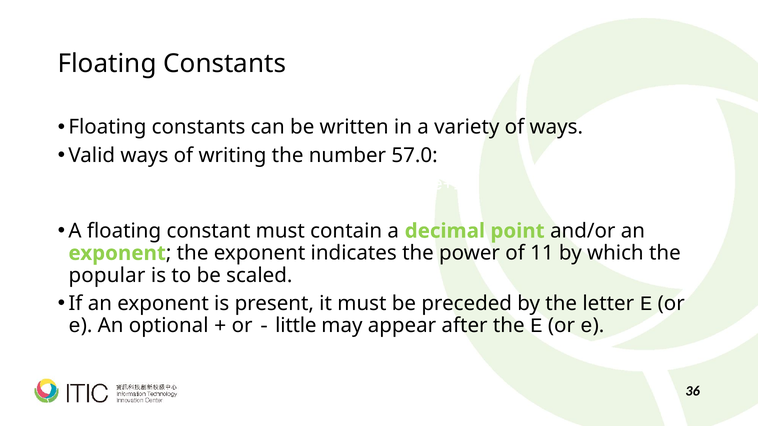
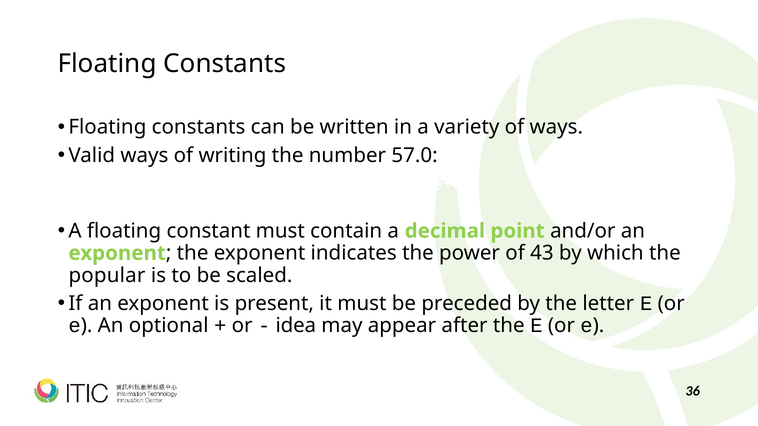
11: 11 -> 43 (542, 253)
little: little -> idea (296, 326)
